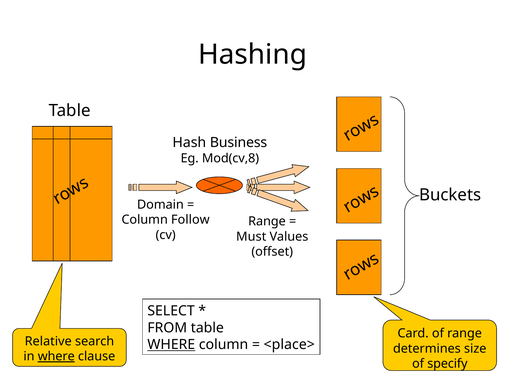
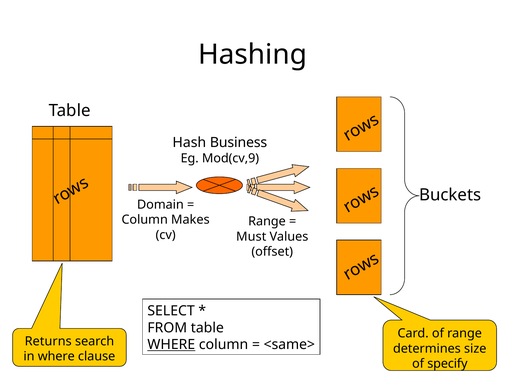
Mod(cv,8: Mod(cv,8 -> Mod(cv,9 (231, 158)
Follow: Follow -> Makes (190, 220)
Relative: Relative -> Returns (48, 341)
<place>: <place> -> <same> (289, 344)
where underline: present -> none (56, 356)
